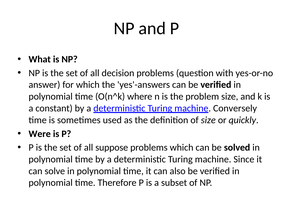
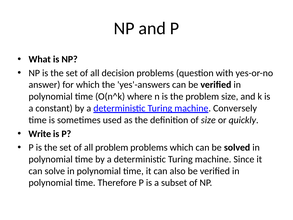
Were: Were -> Write (40, 134)
all suppose: suppose -> problem (112, 147)
